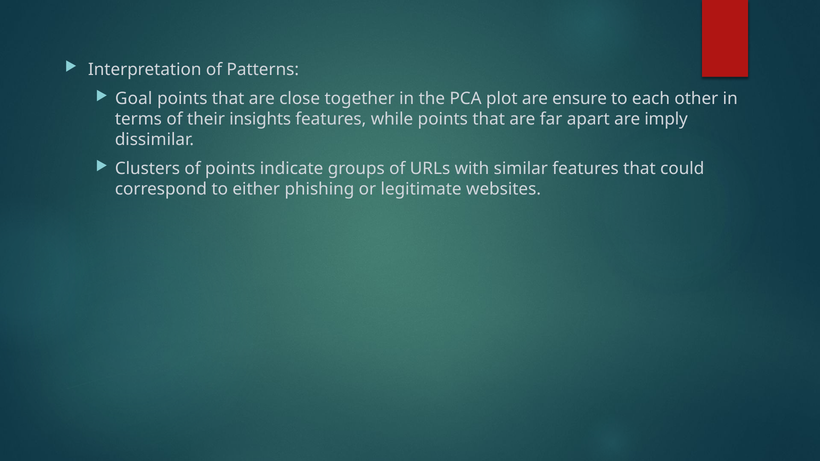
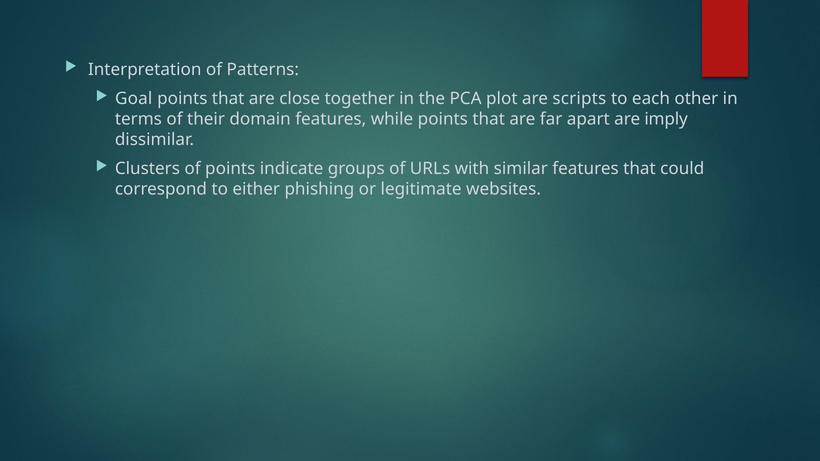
ensure: ensure -> scripts (579, 99)
insights: insights -> domain (260, 119)
